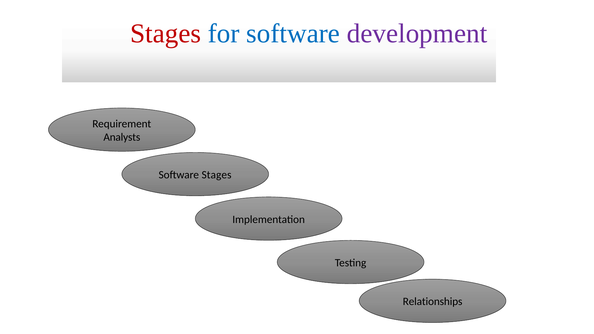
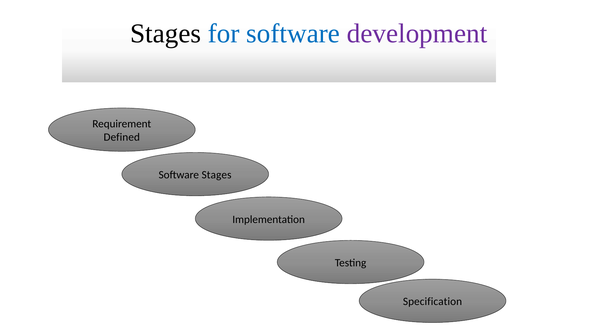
Stages colour: red -> black (166, 34)
Analysts: Analysts -> Defined (122, 137)
Relationships: Relationships -> Specification (433, 302)
